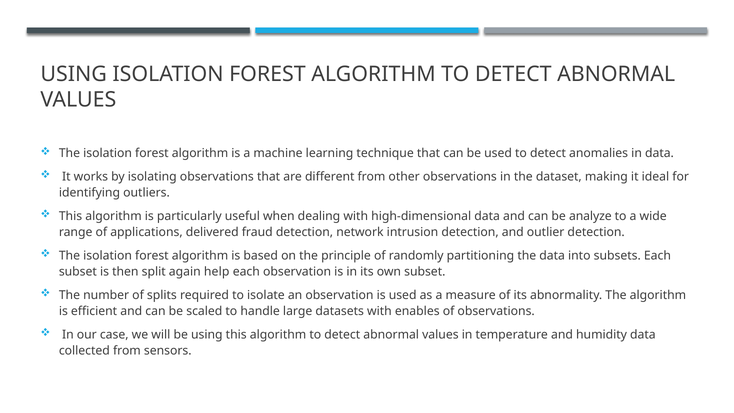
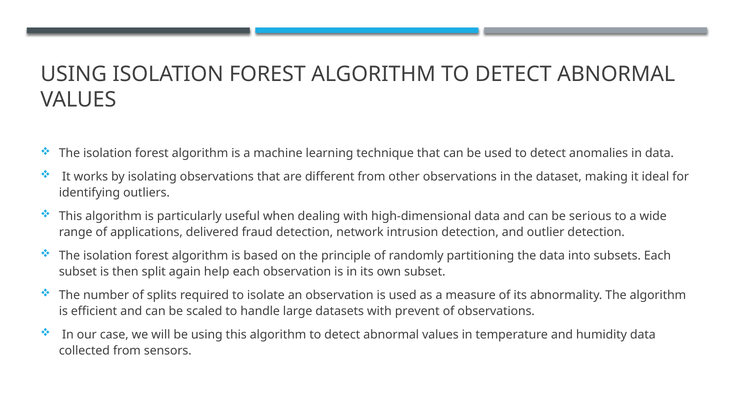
analyze: analyze -> serious (590, 216)
enables: enables -> prevent (417, 311)
